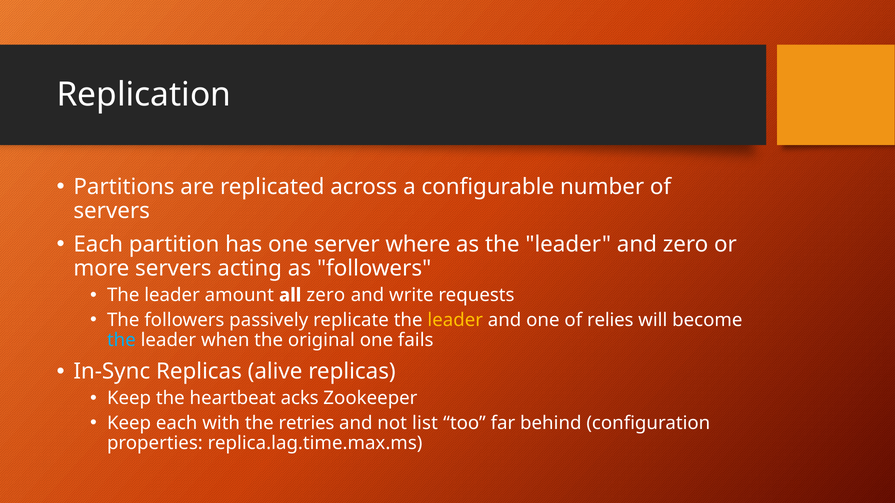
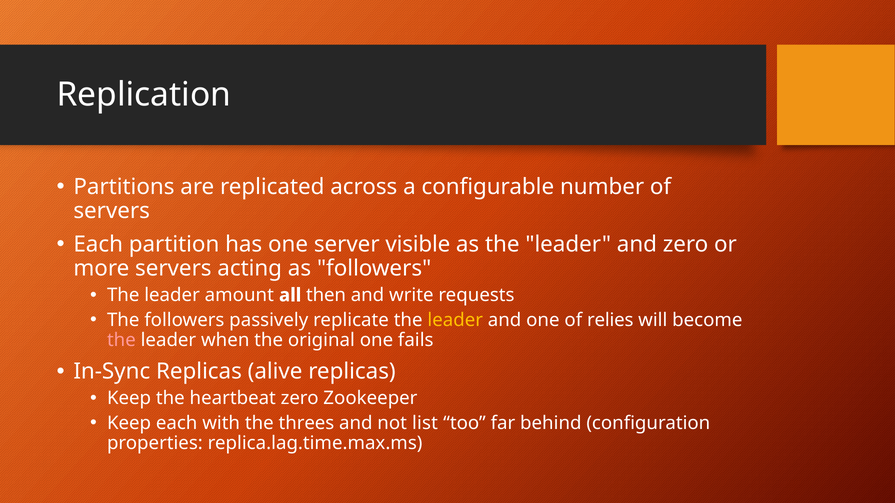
where: where -> visible (418, 244)
all zero: zero -> then (326, 295)
the colour: light blue -> pink (121, 340)
heartbeat acks: acks -> zero (300, 399)
retries: retries -> threes (306, 423)
